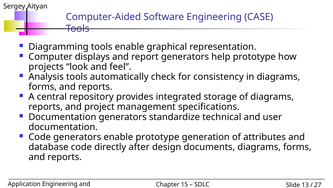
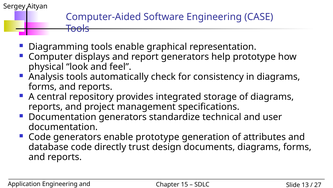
projects: projects -> physical (46, 67)
after: after -> trust (139, 147)
